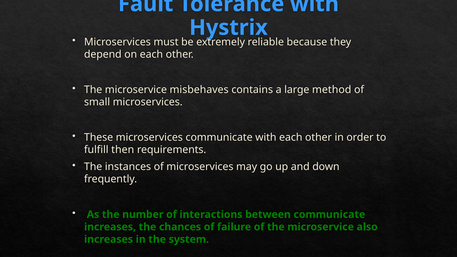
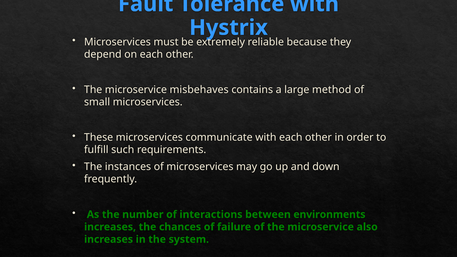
then: then -> such (123, 150)
between communicate: communicate -> environments (329, 215)
